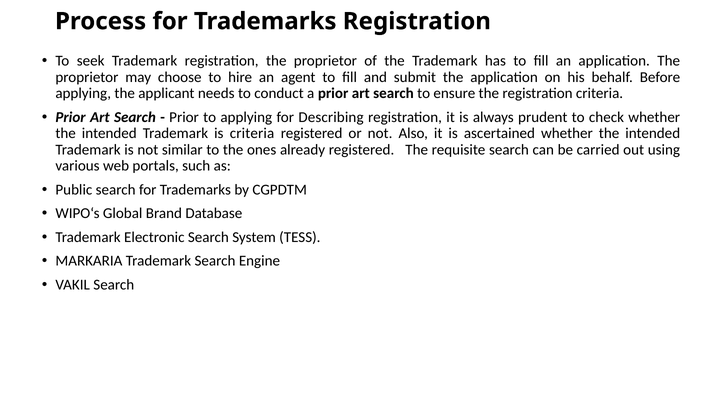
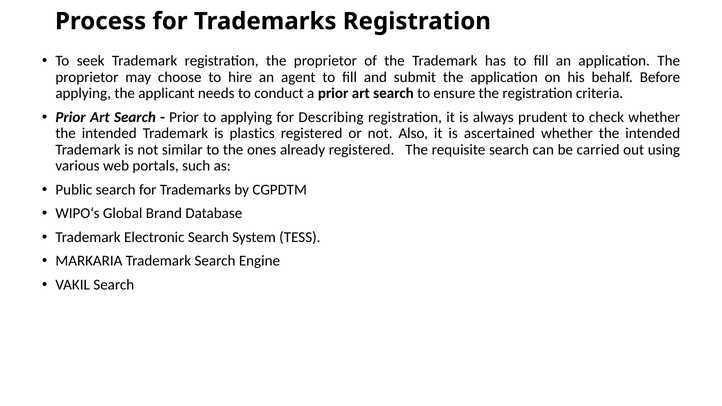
is criteria: criteria -> plastics (252, 133)
